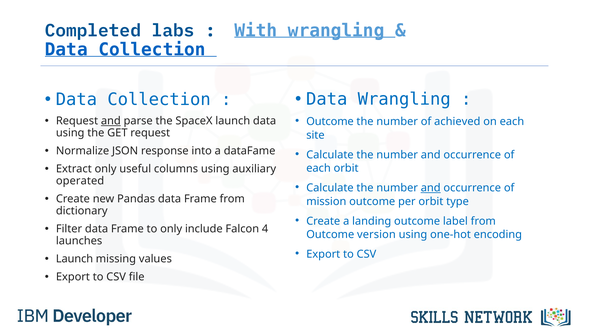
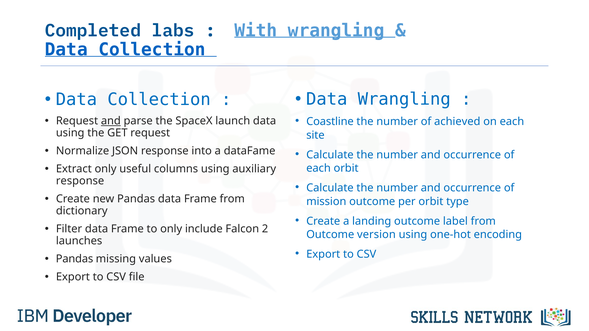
Outcome: Outcome -> Coastline (330, 122)
operated: operated -> response (80, 181)
and underline: present -> none (431, 188)
4: 4 -> 2 (265, 229)
Launch: Launch -> Pandas (75, 259)
